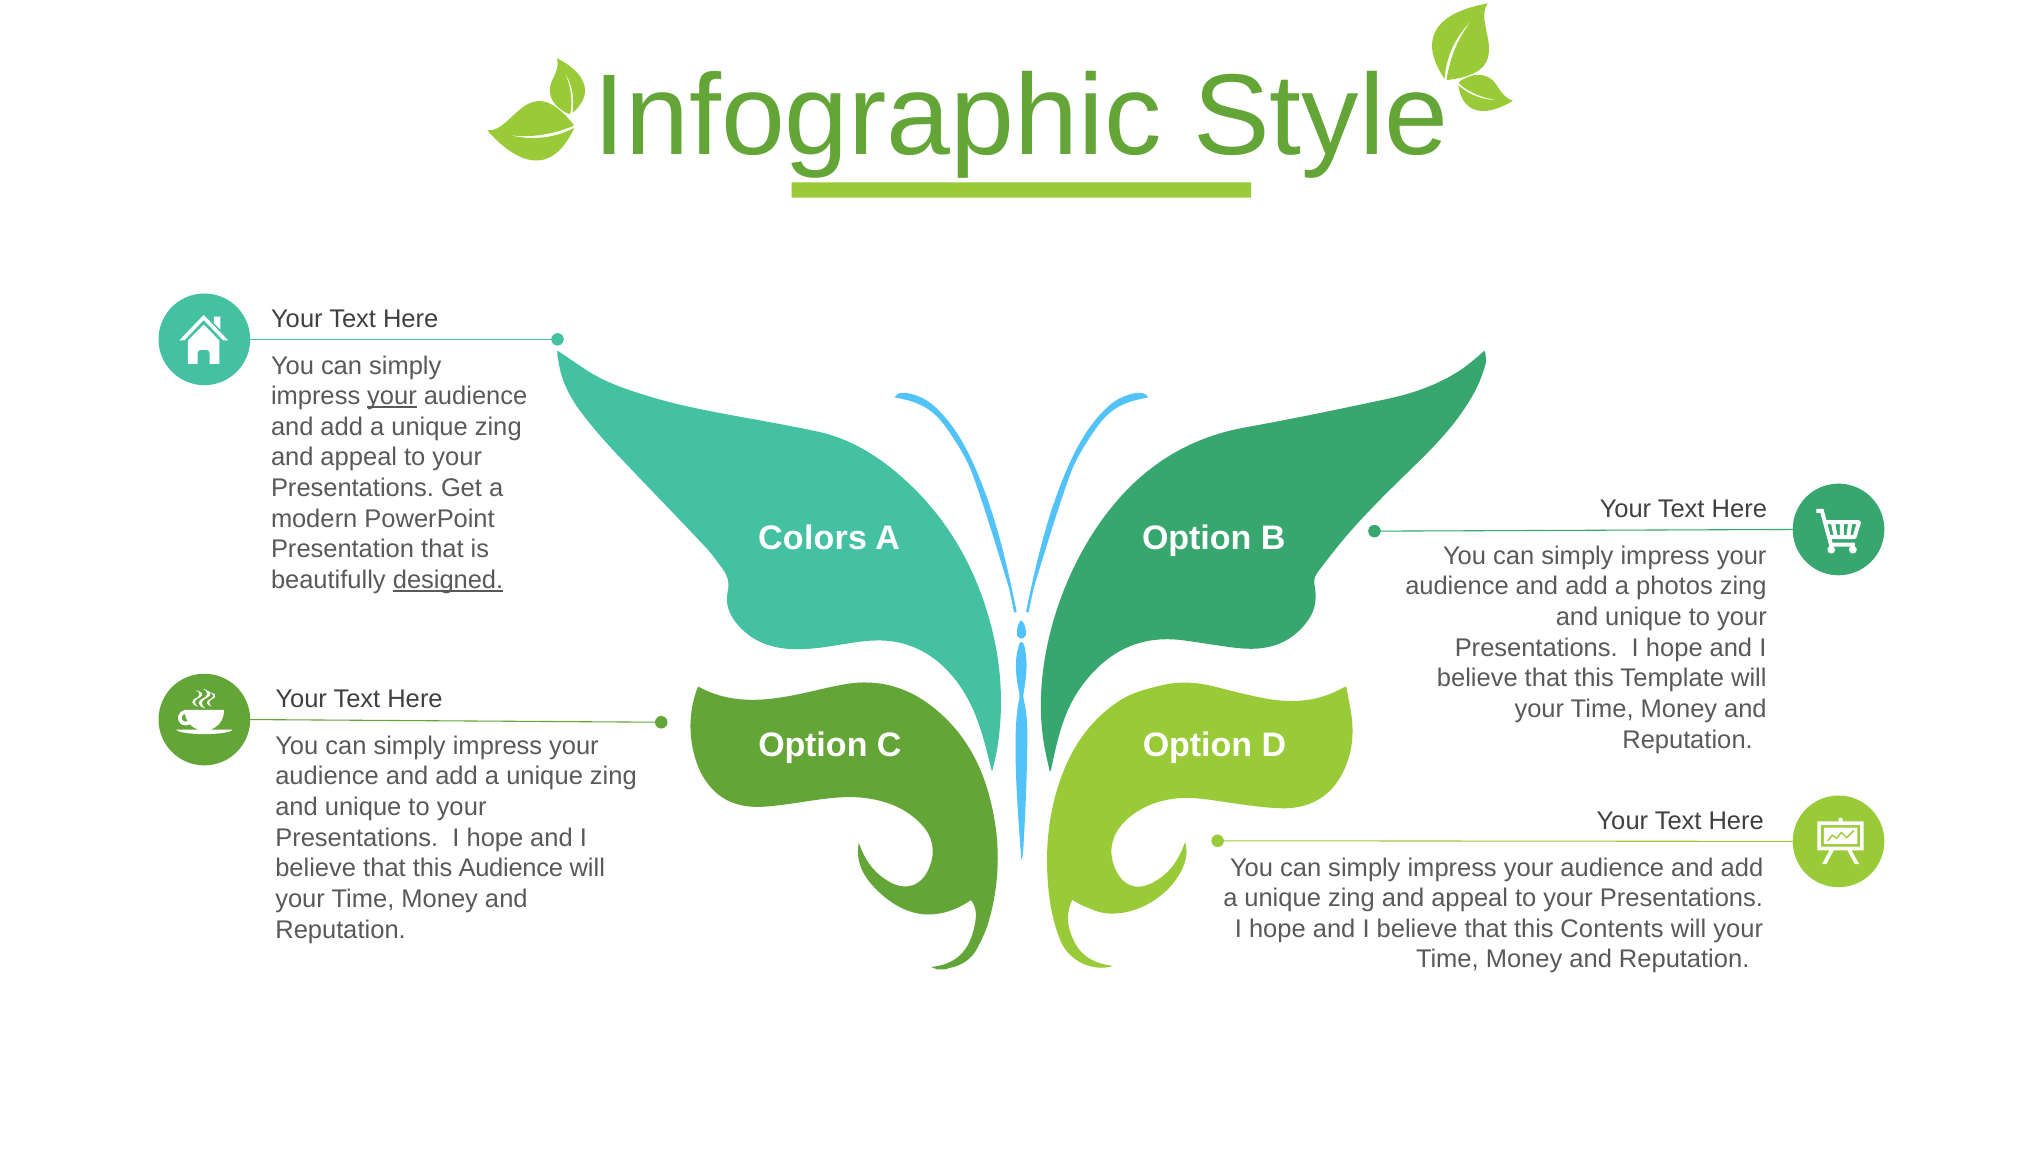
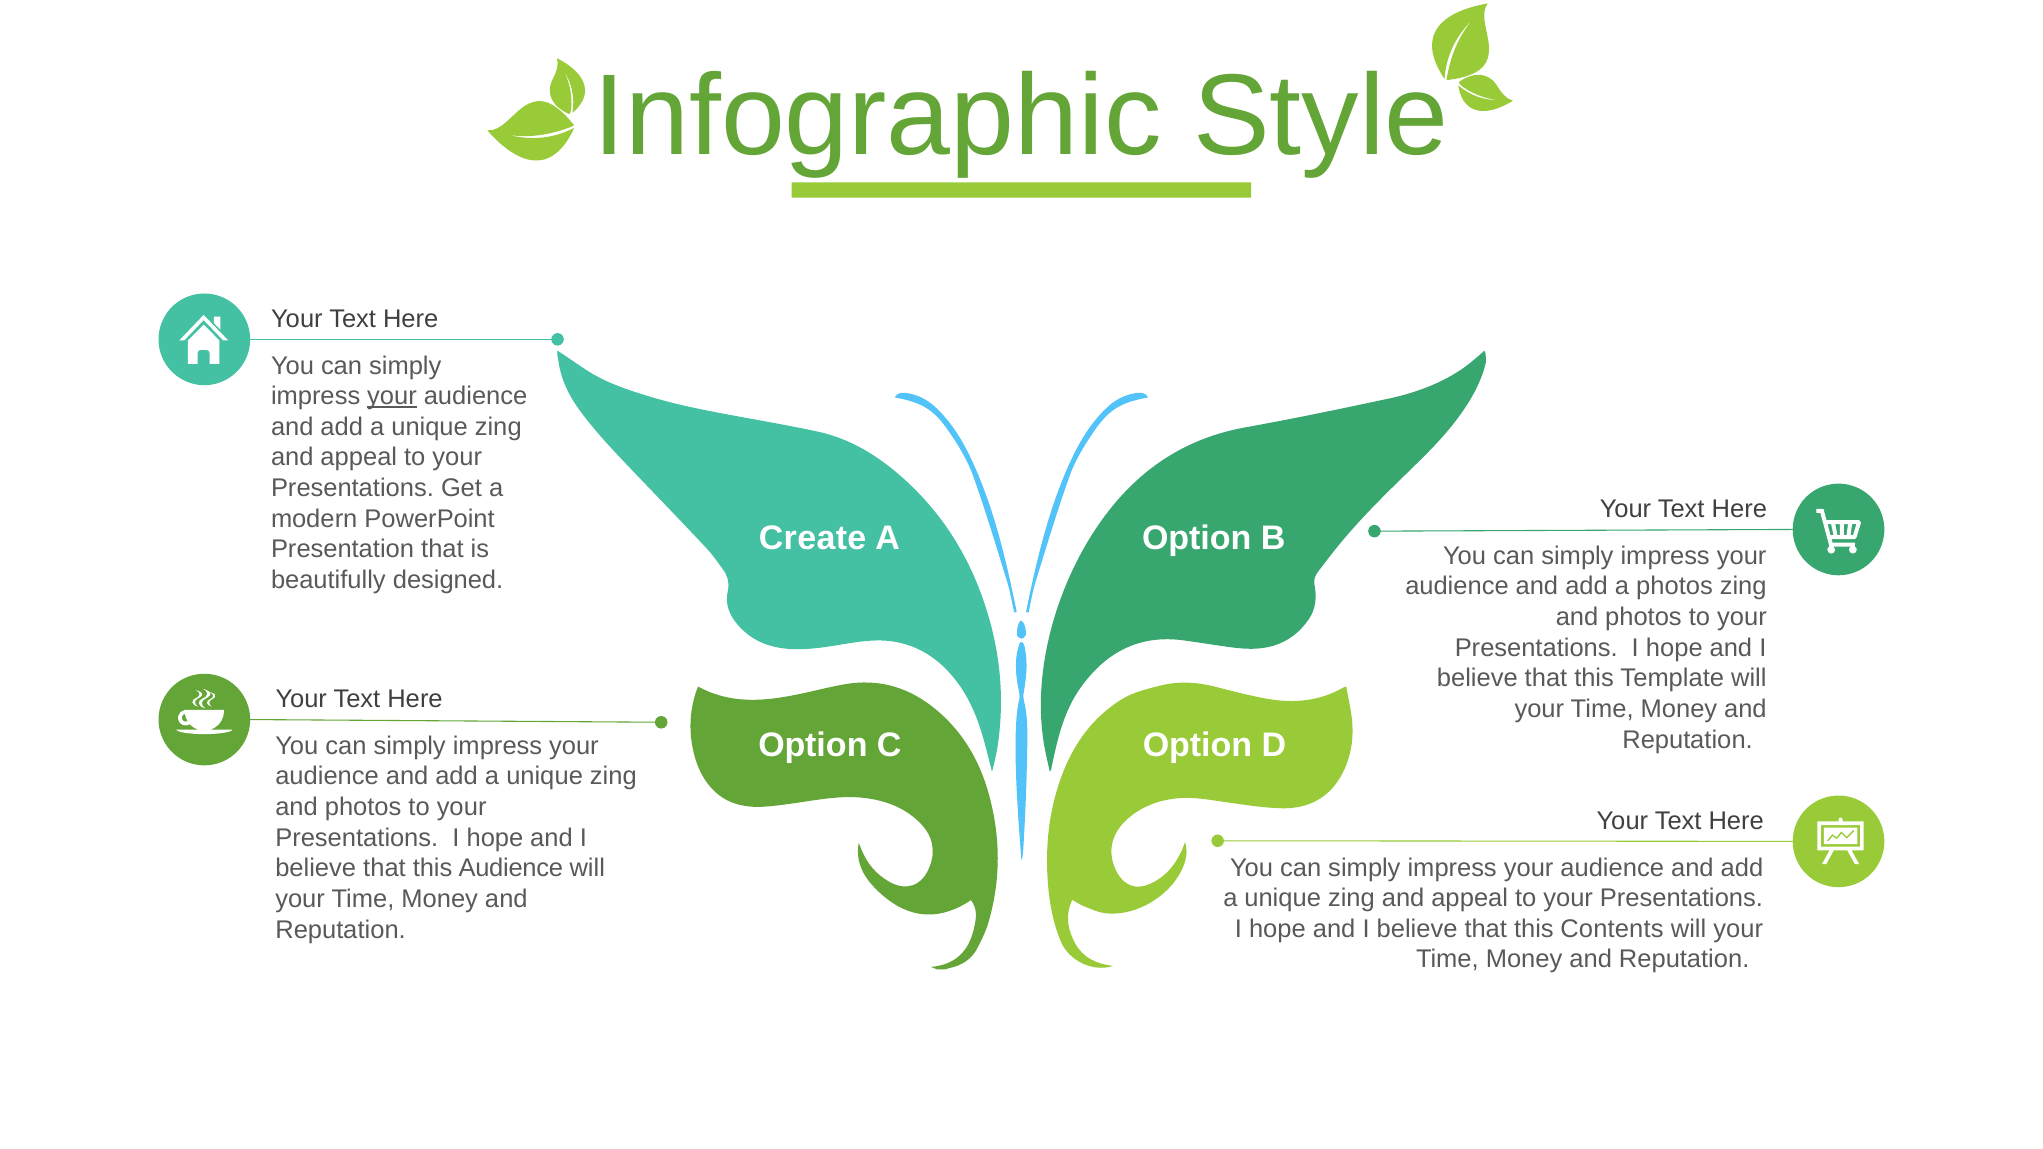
Colors: Colors -> Create (813, 538)
designed underline: present -> none (448, 580)
unique: unique -> photos (1643, 617)
unique: unique -> photos (363, 807)
